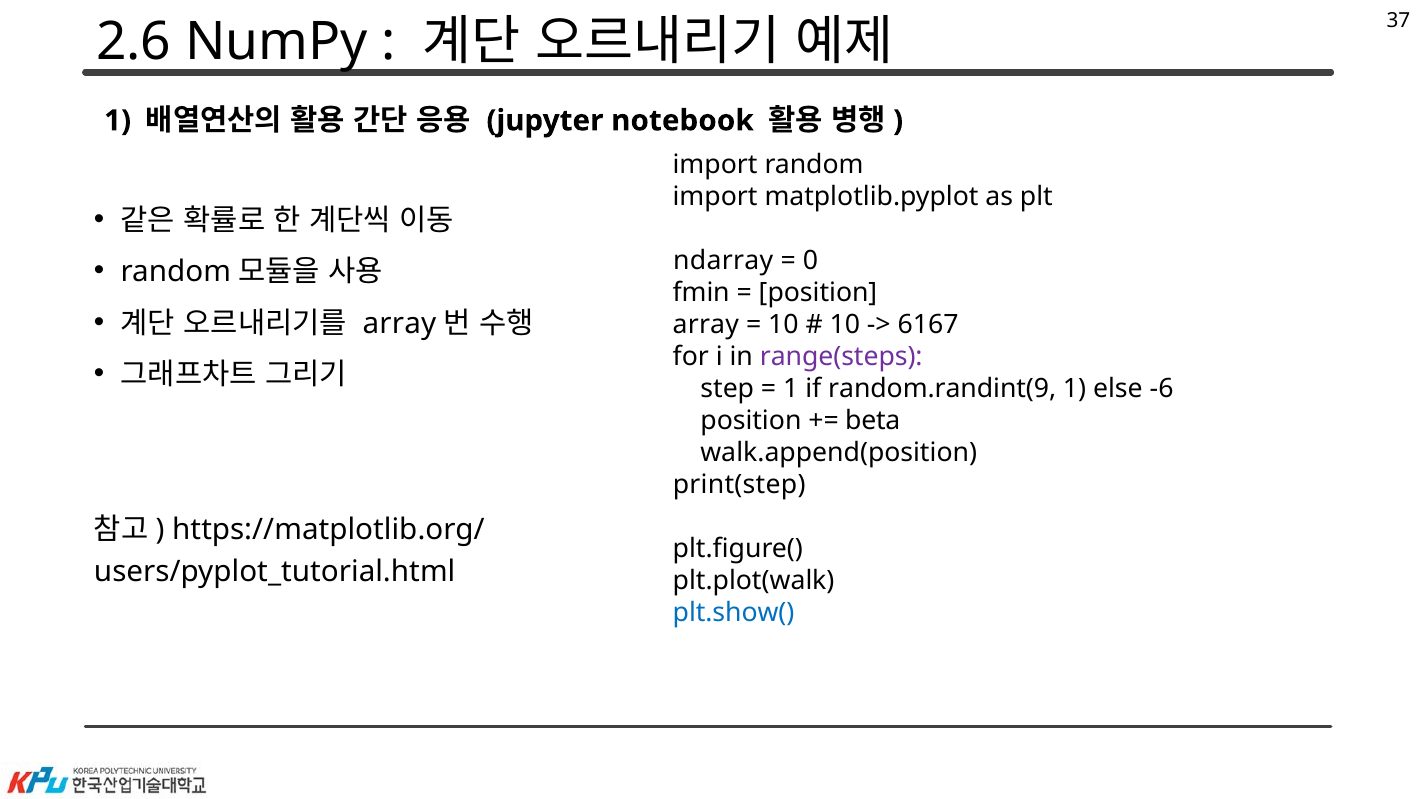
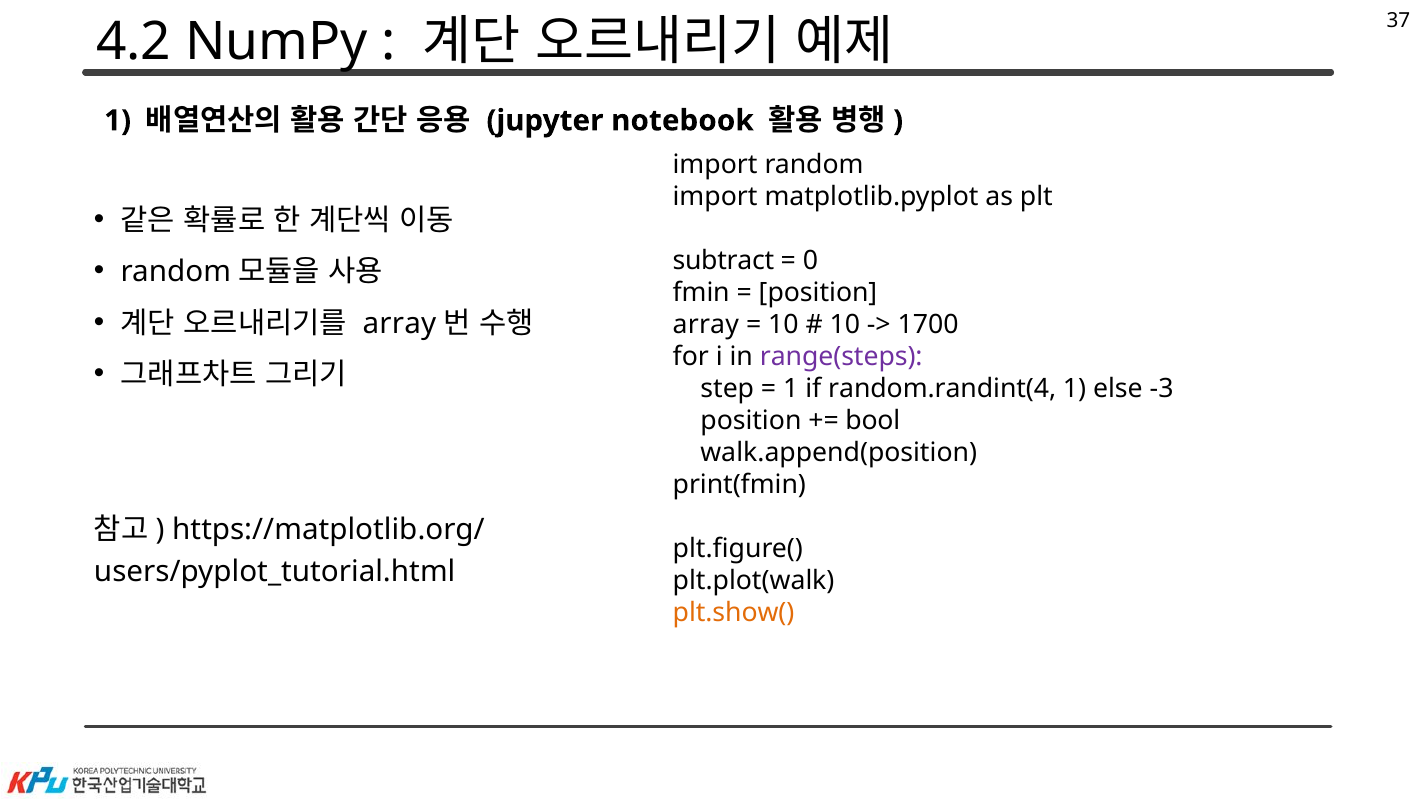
2.6: 2.6 -> 4.2 (134, 42)
ndarray: ndarray -> subtract (723, 261)
6167: 6167 -> 1700 (928, 325)
random.randint(9: random.randint(9 -> random.randint(4 (942, 389)
-6: -6 -> -3 (1162, 389)
beta: beta -> bool (873, 421)
print(step: print(step -> print(fmin (739, 485)
plt.show( colour: blue -> orange (734, 613)
